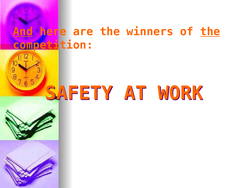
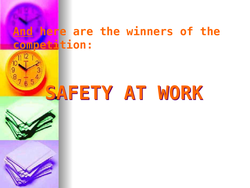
the underline: present -> none (210, 32)
